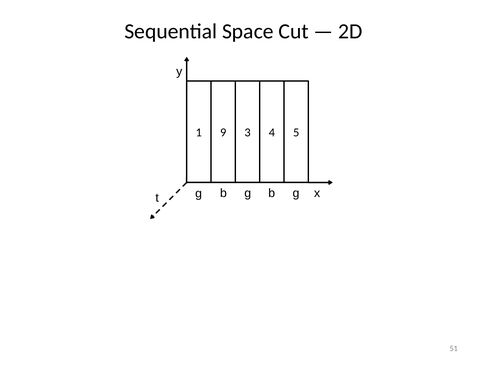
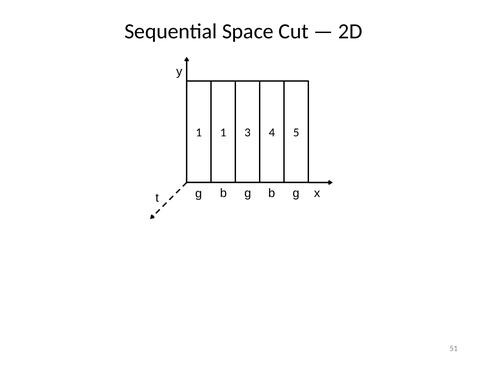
1 9: 9 -> 1 (223, 133)
